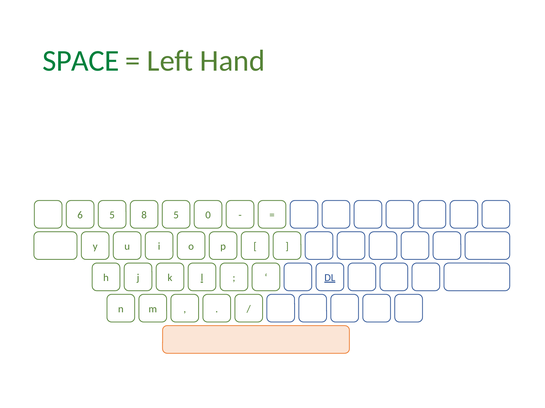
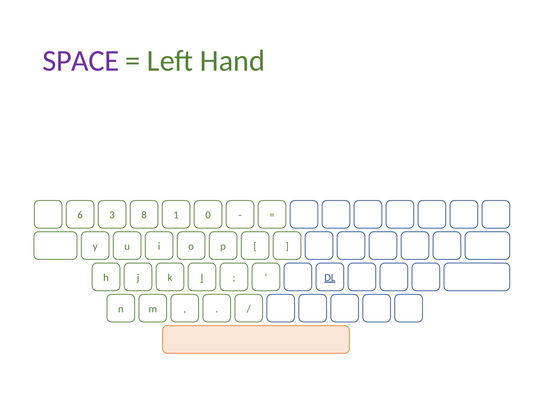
SPACE colour: green -> purple (81, 61)
6 5: 5 -> 3 (112, 215)
8 5: 5 -> 1 (176, 215)
